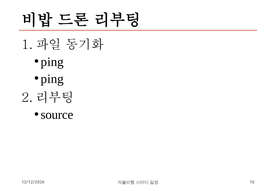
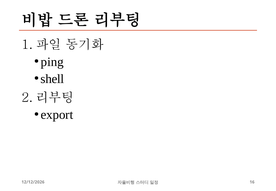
ping: ping -> shell (52, 79)
source: source -> export (57, 115)
